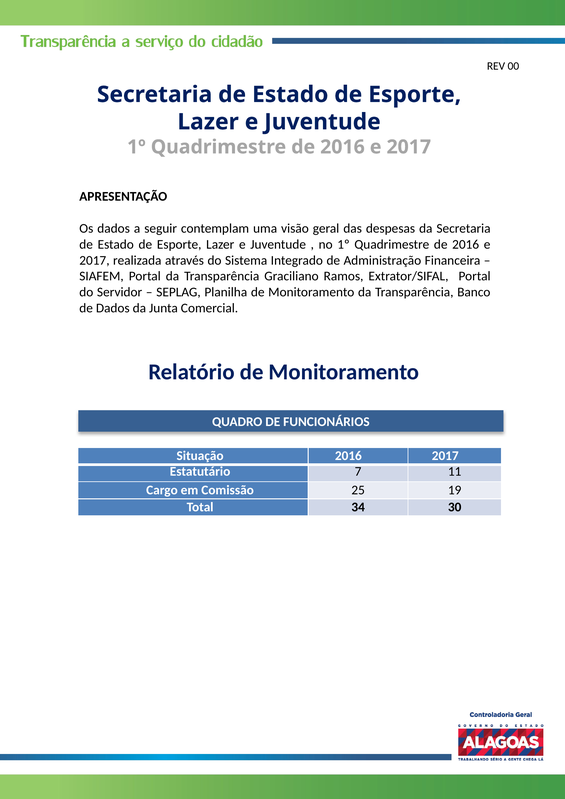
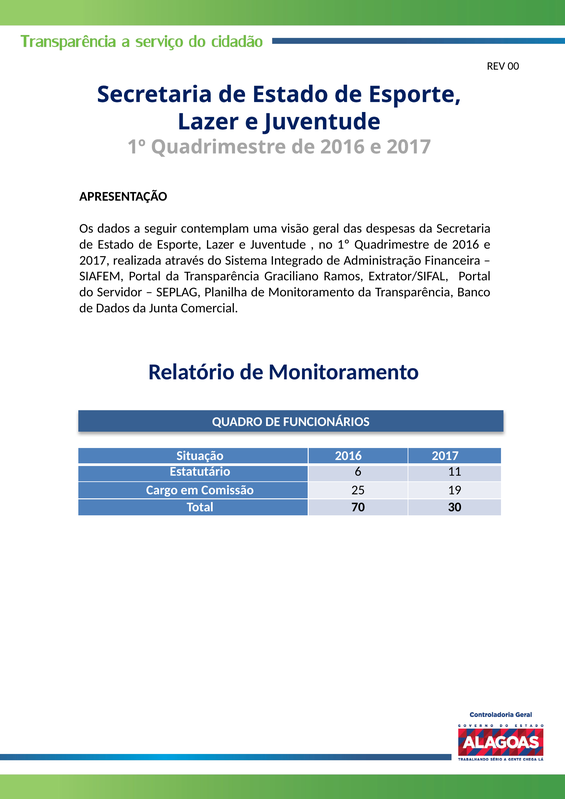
7: 7 -> 6 (358, 472)
34: 34 -> 70 (358, 507)
